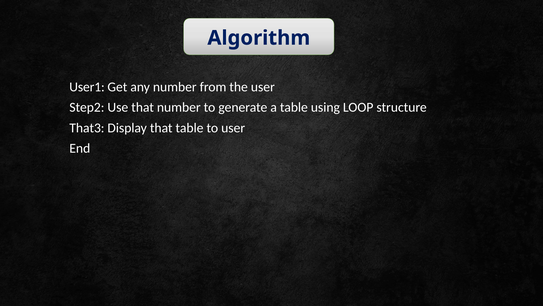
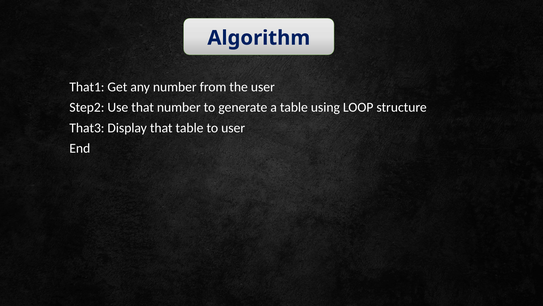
User1: User1 -> That1 (87, 87)
